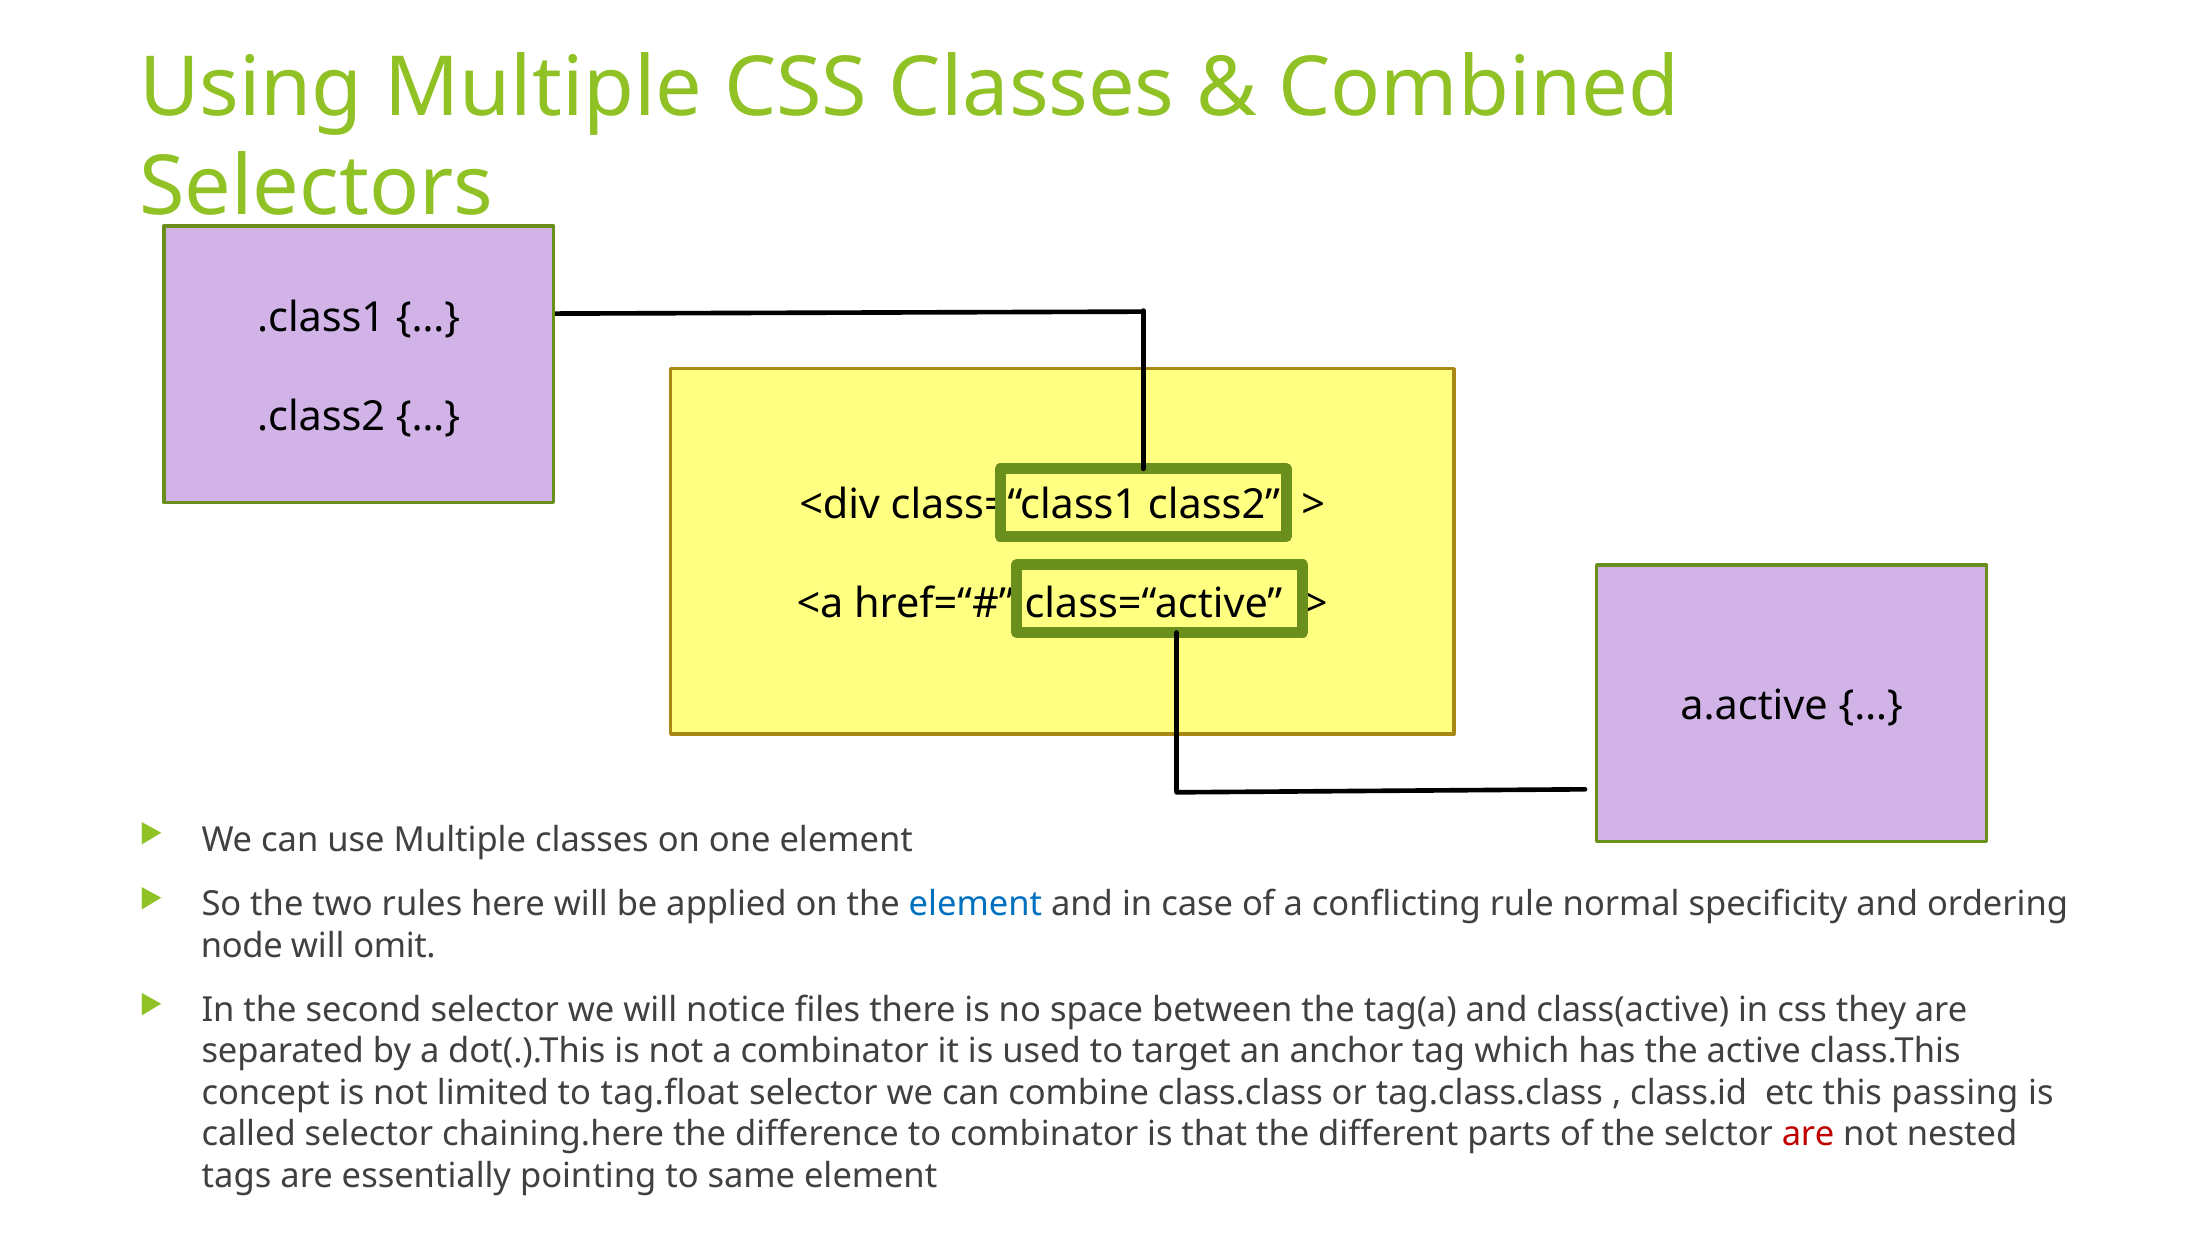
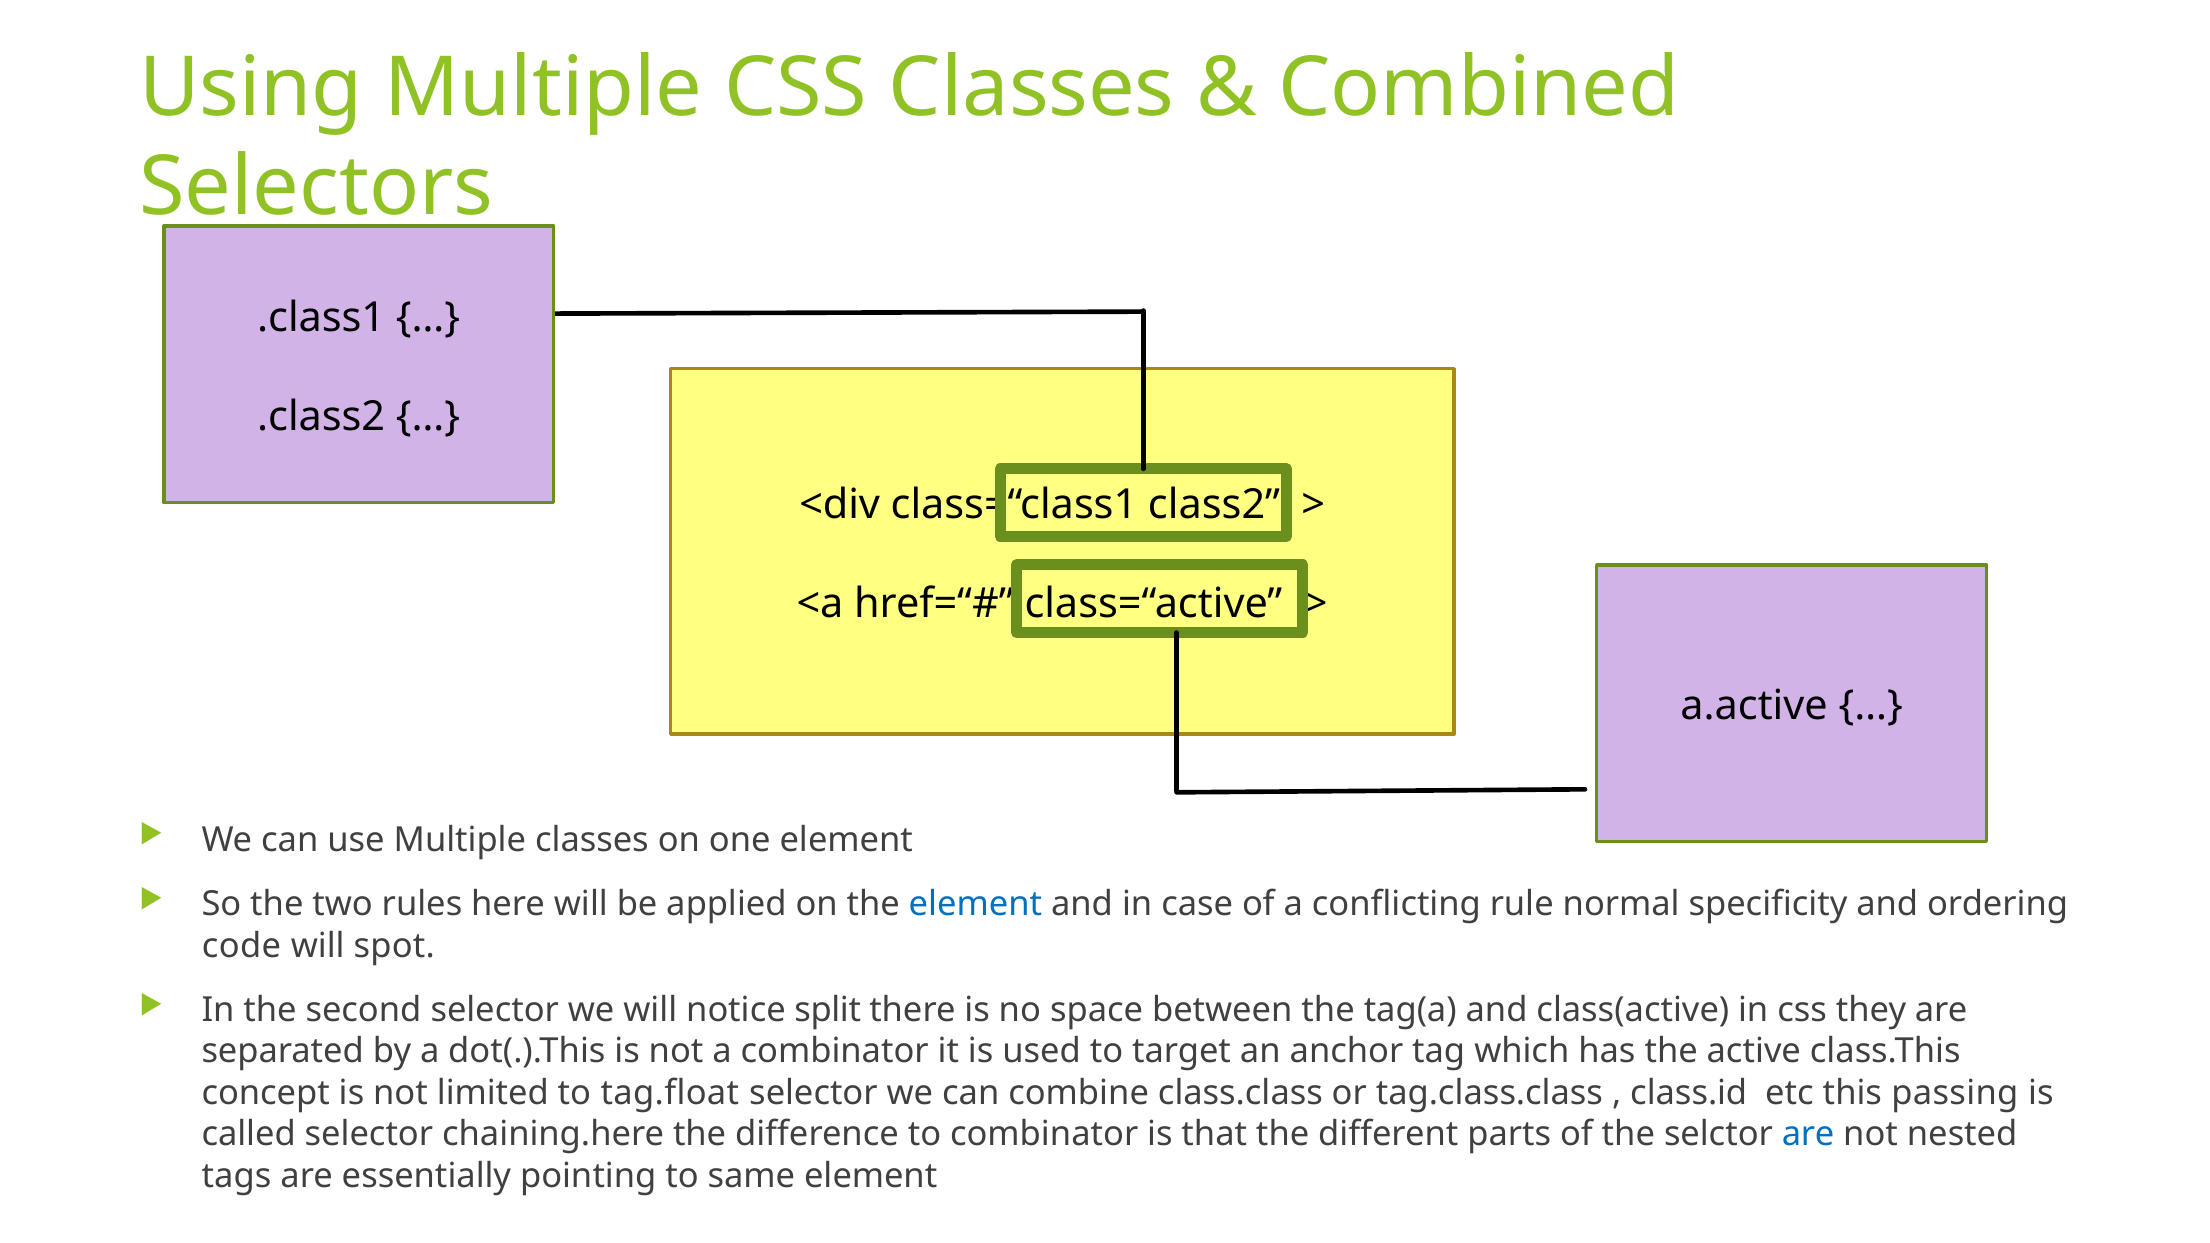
node: node -> code (241, 946)
omit: omit -> spot (394, 946)
files: files -> split (828, 1010)
are colour: red -> blue (1808, 1135)
